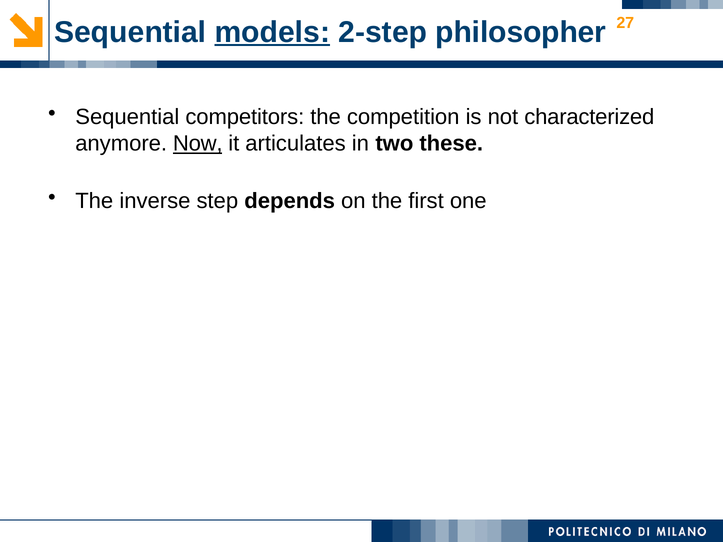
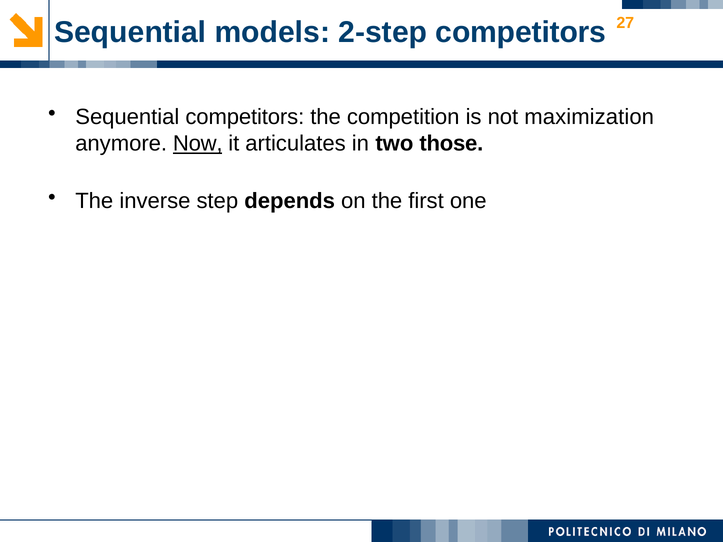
models underline: present -> none (272, 32)
2-step philosopher: philosopher -> competitors (521, 32)
characterized: characterized -> maximization (589, 117)
these: these -> those (451, 144)
